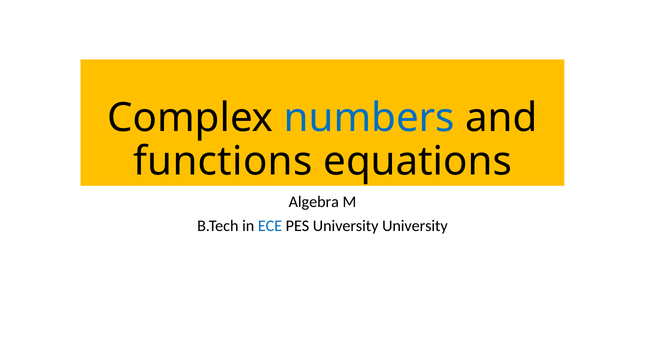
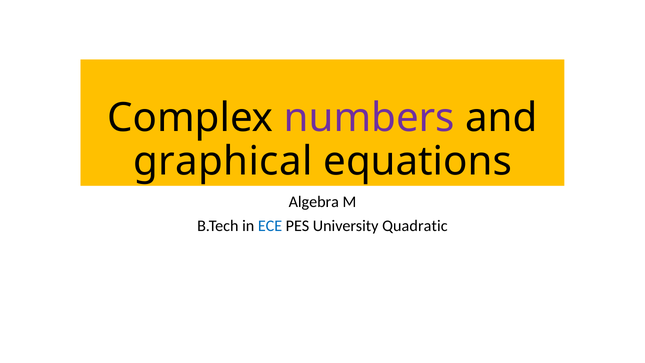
numbers colour: blue -> purple (369, 118)
functions: functions -> graphical (223, 161)
University University: University -> Quadratic (415, 226)
